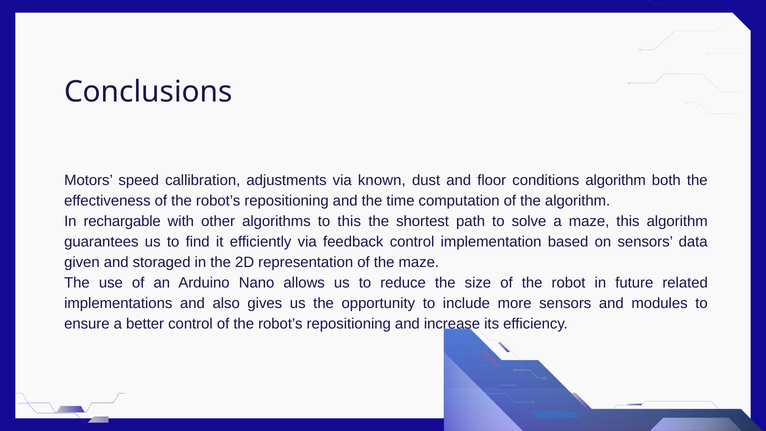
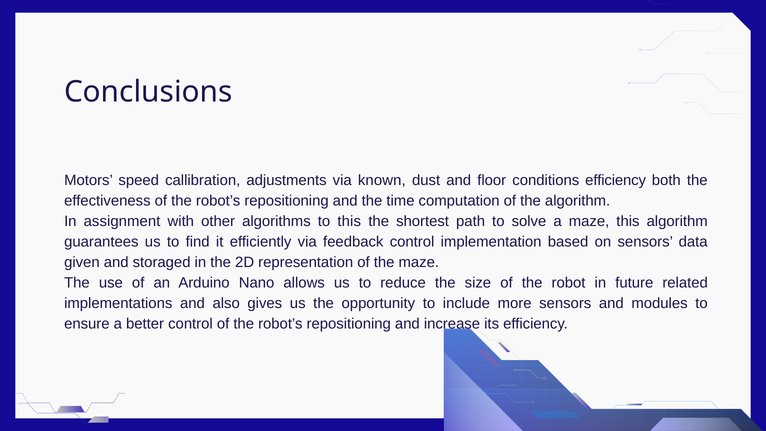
conditions algorithm: algorithm -> efficiency (616, 180)
rechargable: rechargable -> assignment (122, 221)
